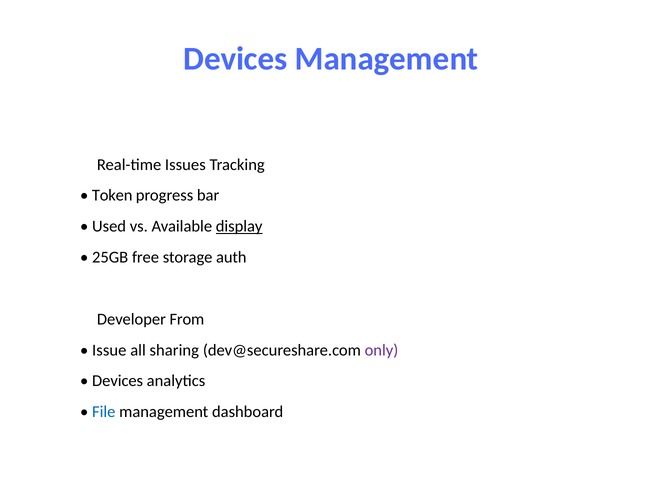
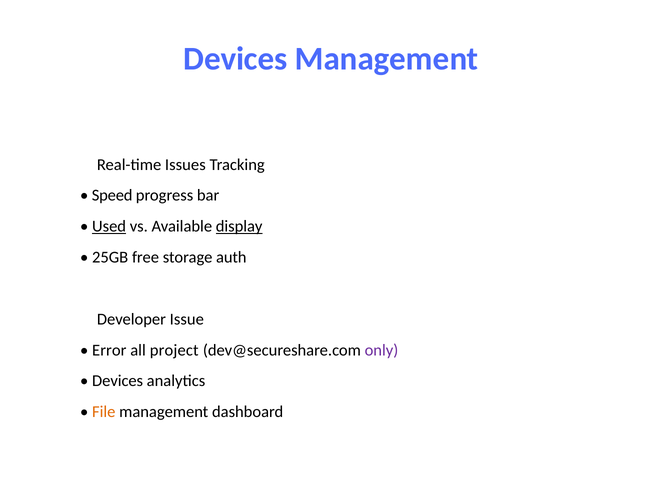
Token: Token -> Speed (112, 195)
Used underline: none -> present (109, 226)
From: From -> Issue (187, 319)
Issue: Issue -> Error (109, 350)
sharing: sharing -> project (174, 350)
File colour: blue -> orange (104, 411)
